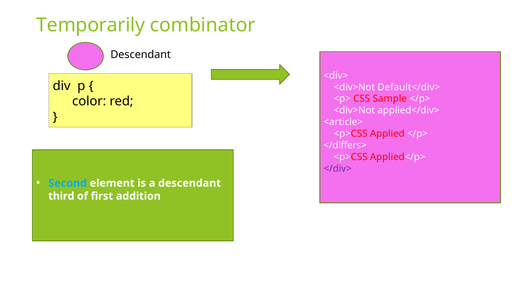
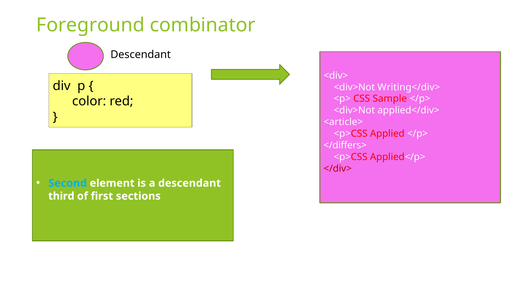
Temporarily: Temporarily -> Foreground (91, 25)
Default</div>: Default</div> -> Writing</div> (409, 87)
</div> colour: purple -> red (338, 169)
addition: addition -> sections (138, 196)
